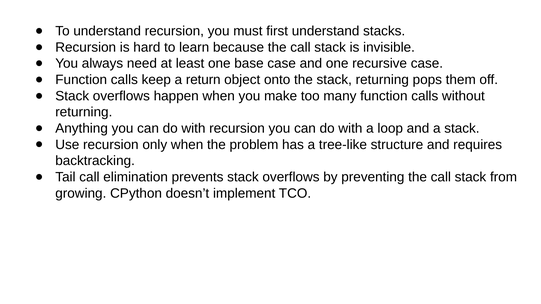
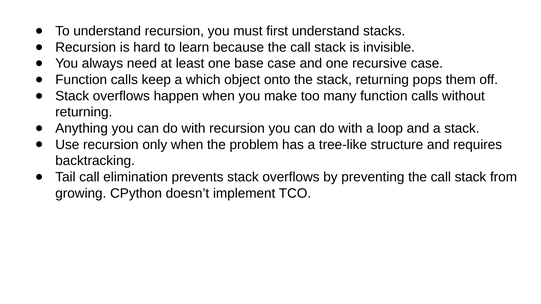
return: return -> which (203, 80)
